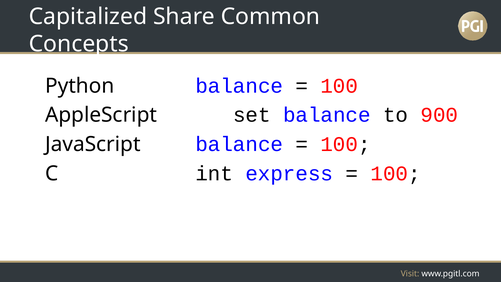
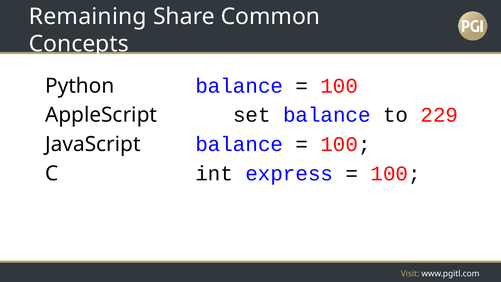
Capitalized: Capitalized -> Remaining (88, 16)
900: 900 -> 229 (439, 115)
